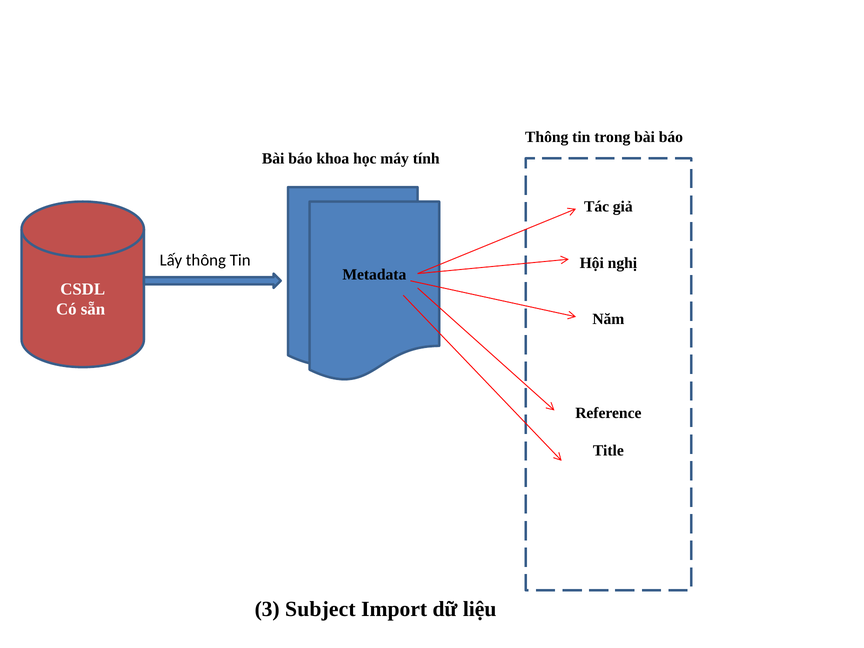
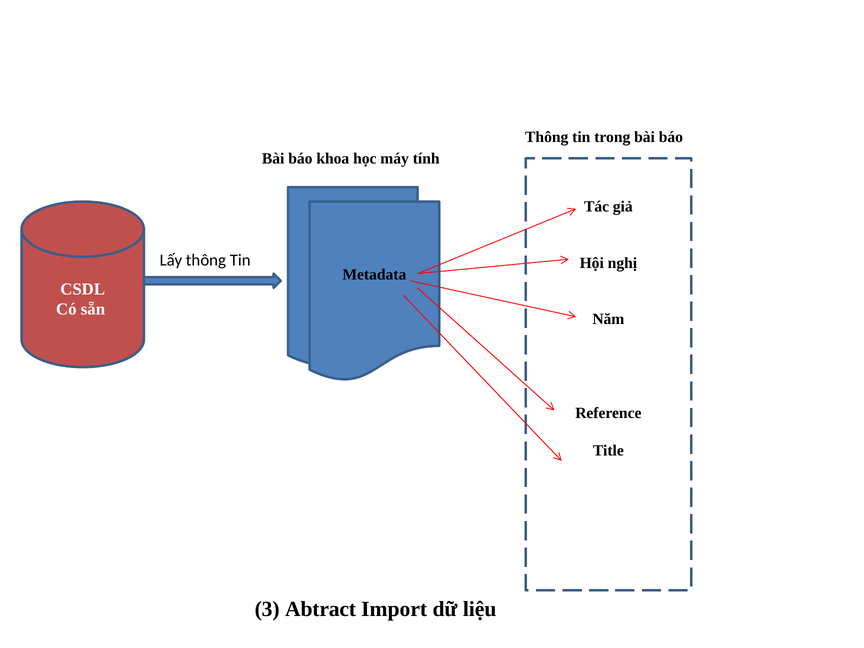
Subject: Subject -> Abtract (321, 609)
